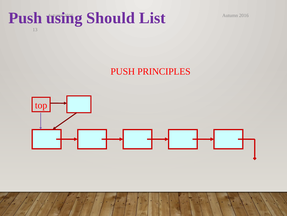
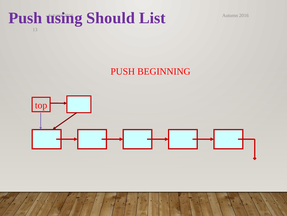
PRINCIPLES: PRINCIPLES -> BEGINNING (164, 71)
